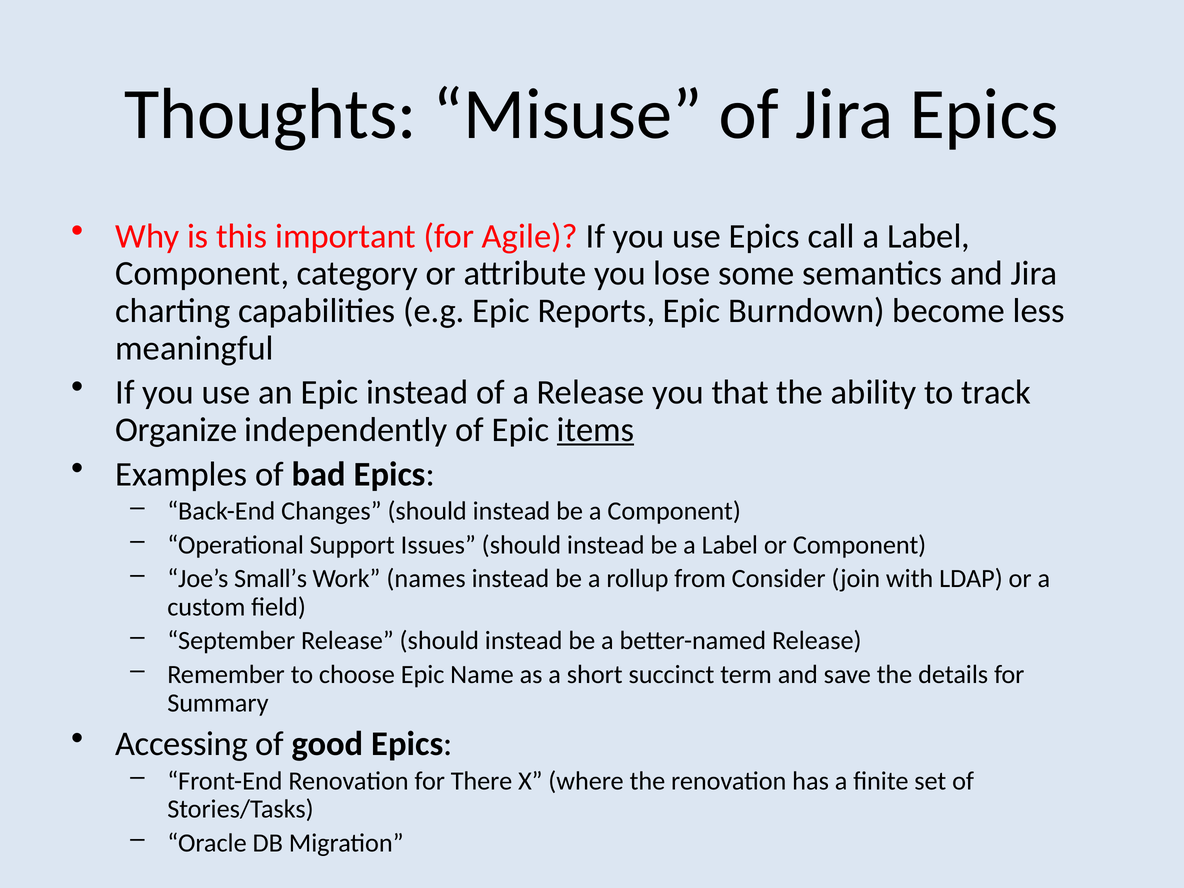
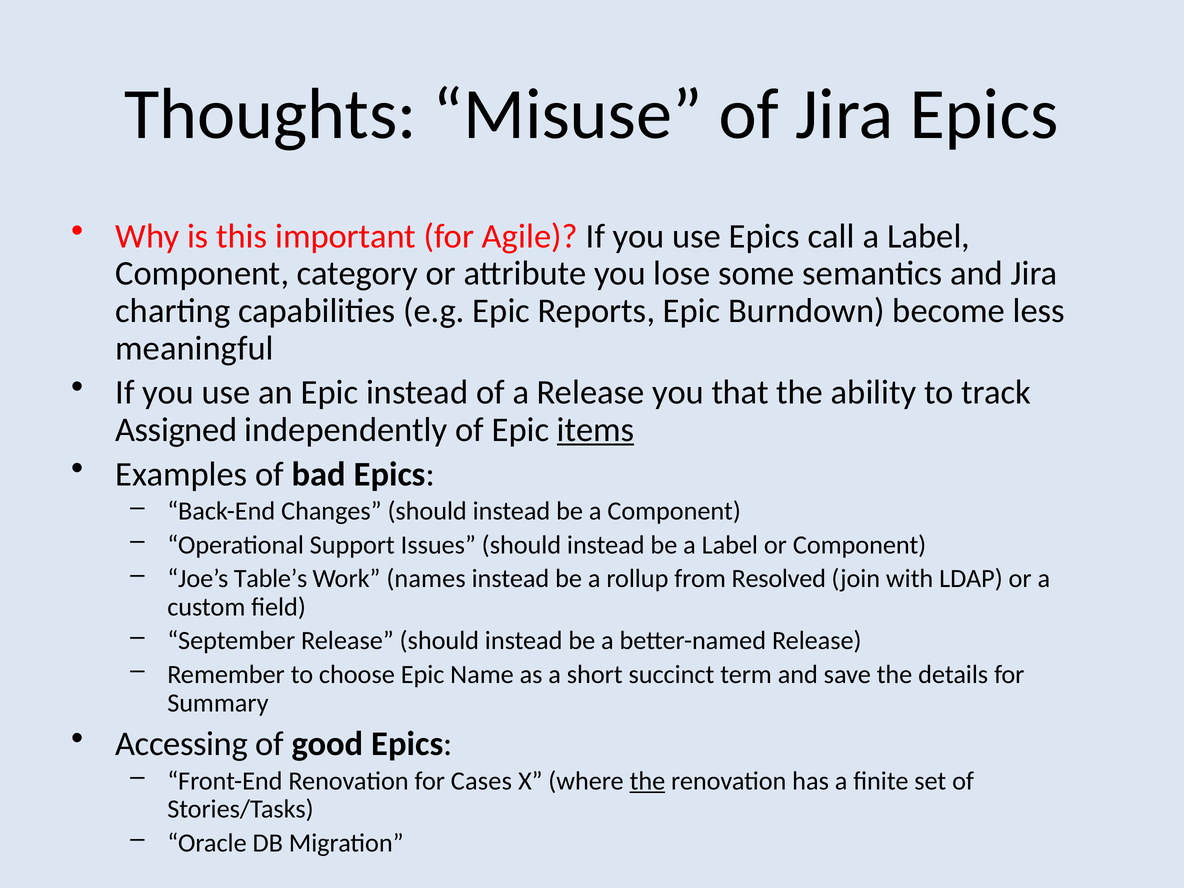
Organize: Organize -> Assigned (176, 430)
Small’s: Small’s -> Table’s (271, 579)
Consider: Consider -> Resolved (779, 579)
There: There -> Cases (481, 781)
the underline: none -> present (647, 781)
